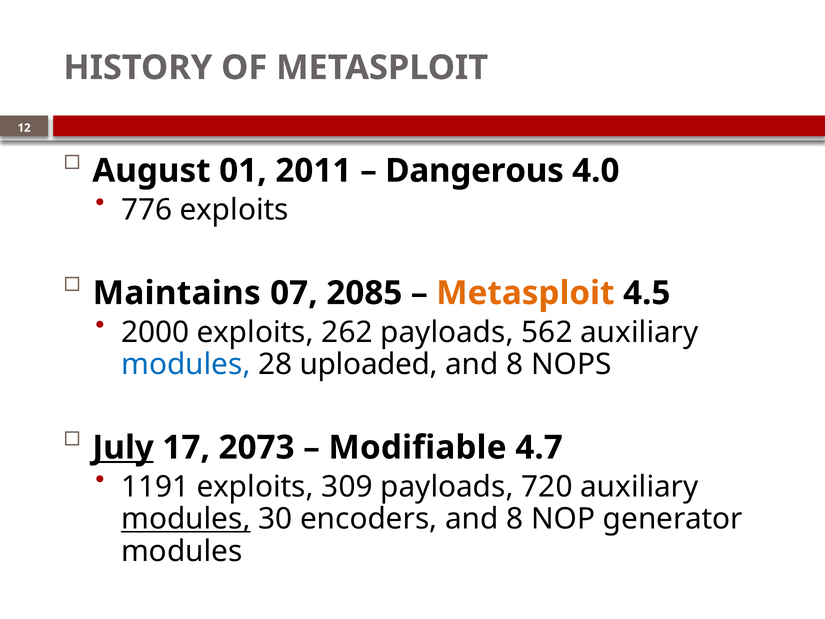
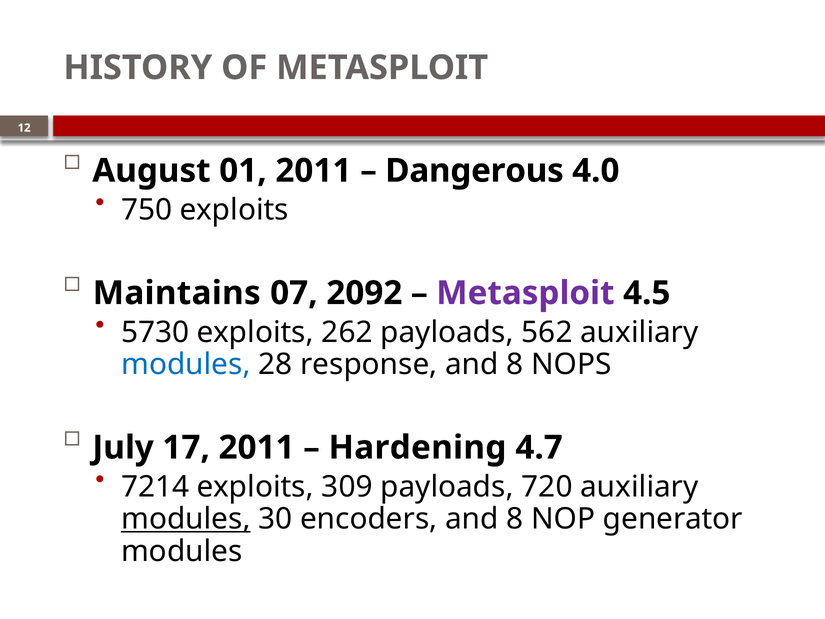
776: 776 -> 750 (147, 210)
2085: 2085 -> 2092 (364, 293)
Metasploit colour: orange -> purple (525, 293)
2000: 2000 -> 5730 (155, 332)
uploaded: uploaded -> response (369, 364)
July underline: present -> none (123, 447)
17 2073: 2073 -> 2011 (257, 447)
Modifiable: Modifiable -> Hardening (417, 447)
1191: 1191 -> 7214 (155, 487)
